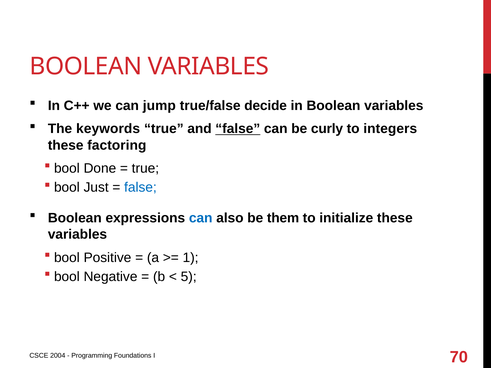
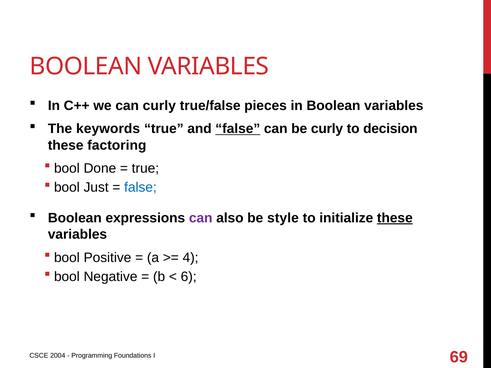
can jump: jump -> curly (159, 106)
decide: decide -> pieces (266, 106)
integers: integers -> decision (390, 129)
can colour: blue -> purple (201, 218)
them: them -> style (283, 218)
these underline: none -> present (395, 218)
1: 1 -> 4 (191, 258)
5: 5 -> 6 (189, 277)
70: 70 -> 69 (459, 357)
